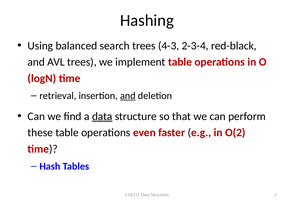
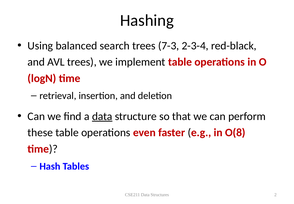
4-3: 4-3 -> 7-3 (169, 46)
and underline: present -> none (128, 96)
O(2: O(2 -> O(8 (235, 132)
